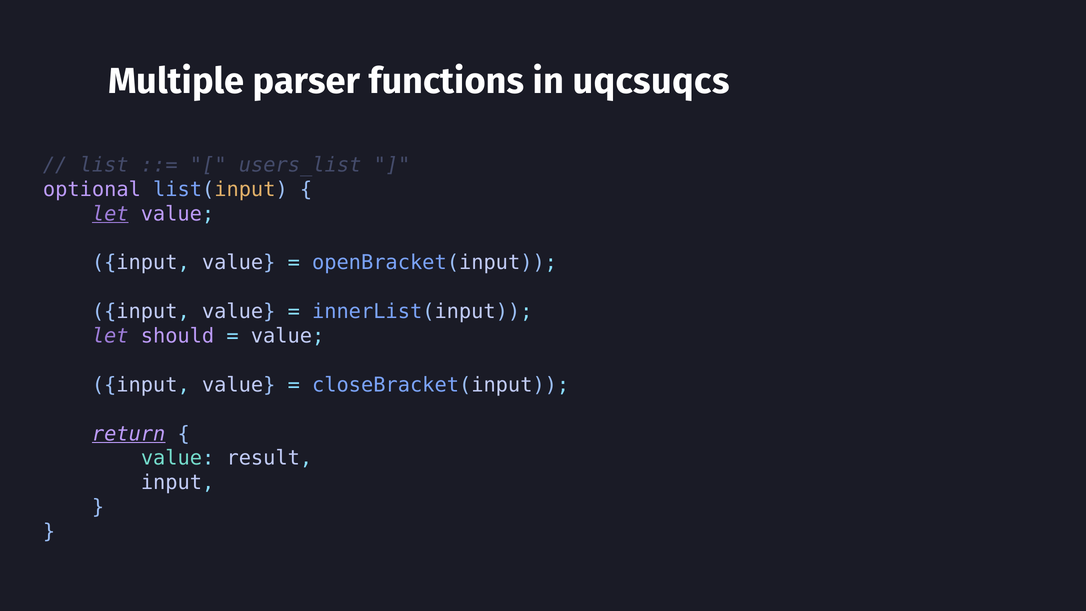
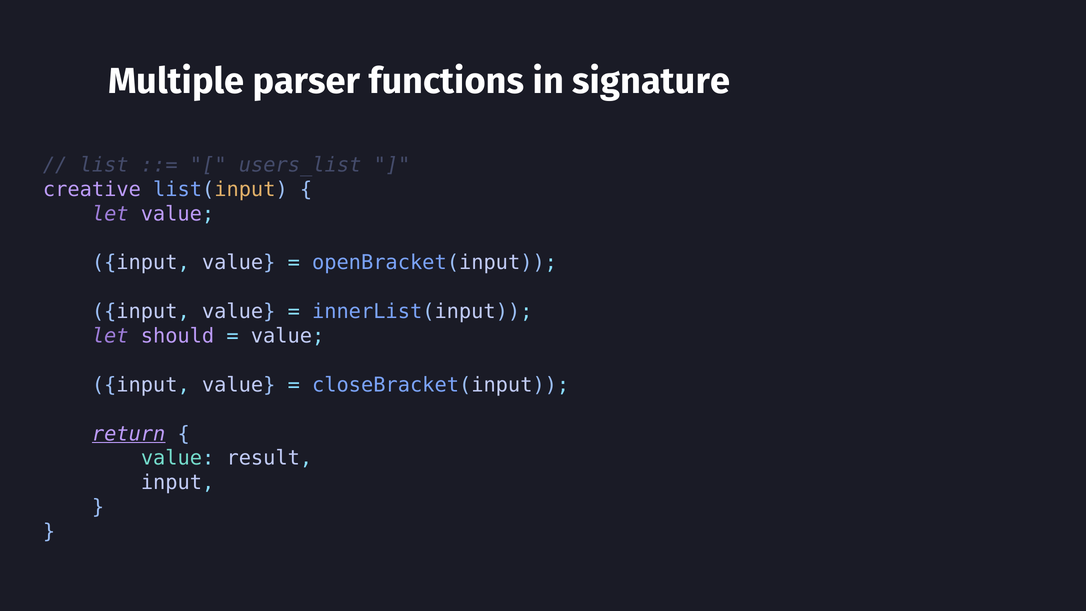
uqcsuqcs: uqcsuqcs -> signature (651, 81)
optional: optional -> creative (92, 189)
let underline: present -> none (110, 214)
